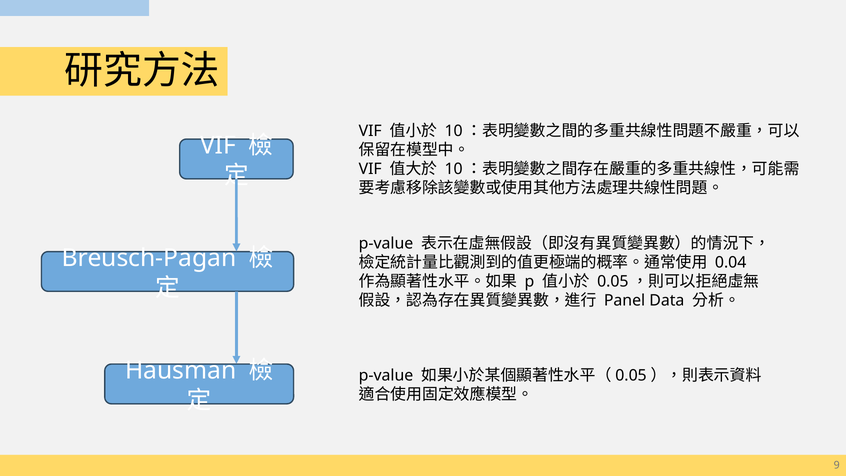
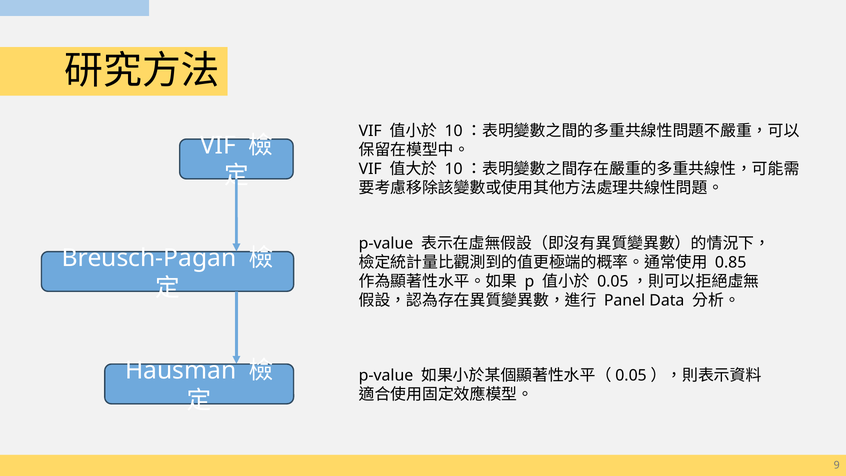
0.04: 0.04 -> 0.85 (731, 263)
